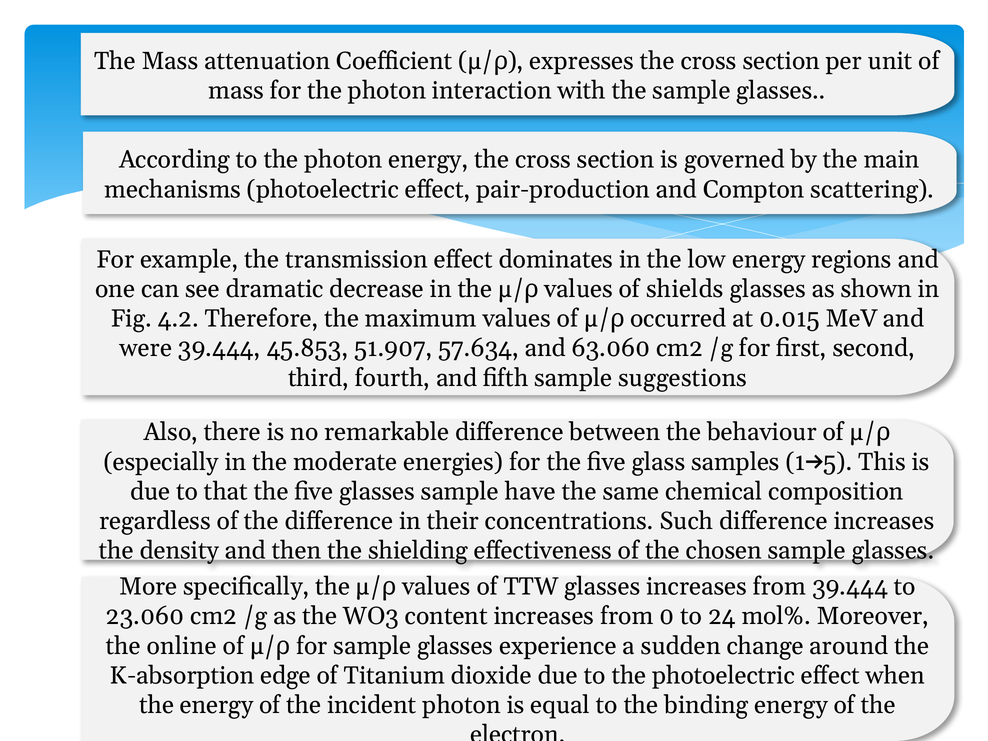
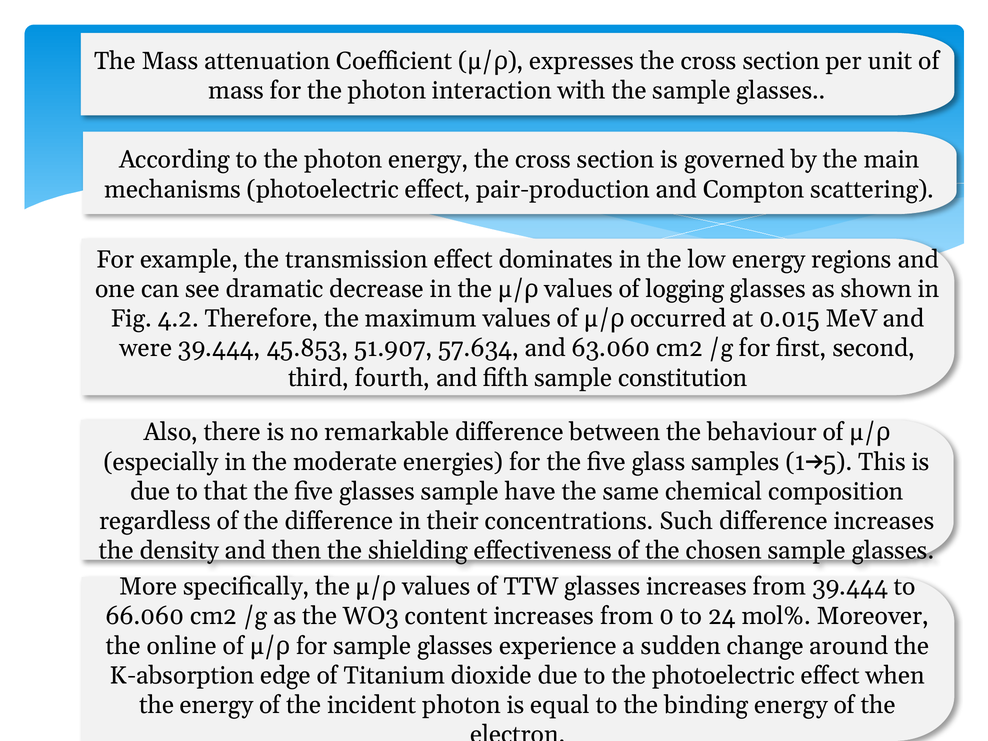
shields: shields -> logging (685, 289)
suggestions: suggestions -> constitution (683, 378)
23.060: 23.060 -> 66.060 (145, 616)
